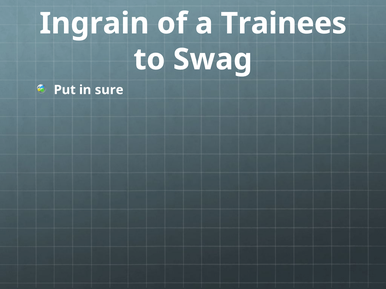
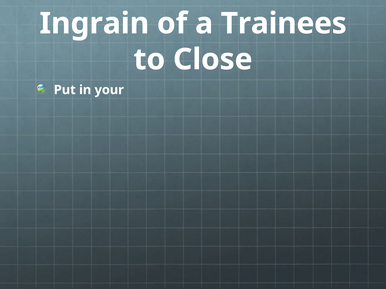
Swag: Swag -> Close (213, 60)
sure: sure -> your (109, 90)
